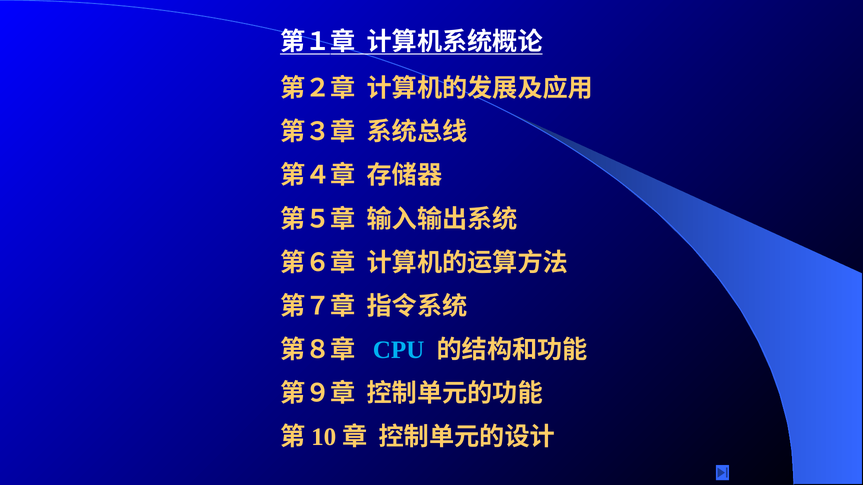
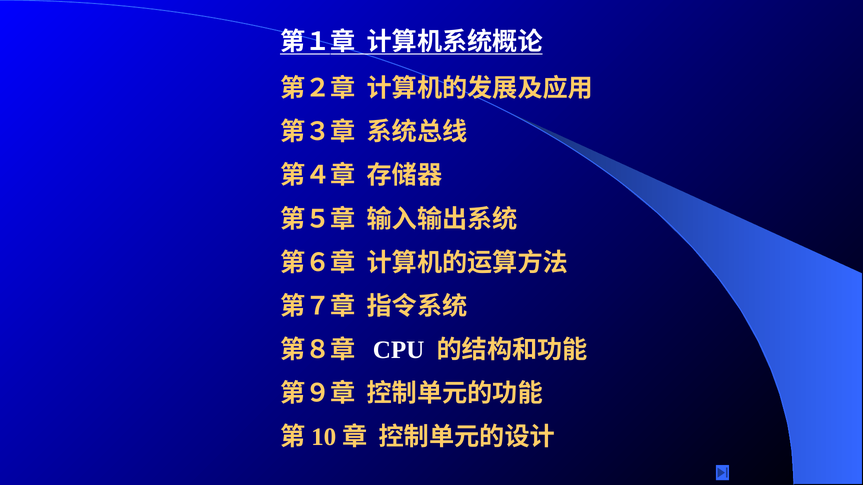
CPU colour: light blue -> white (399, 350)
